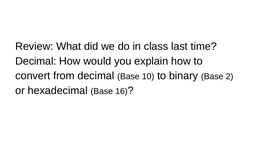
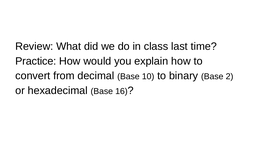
Decimal: Decimal -> Practice (36, 61)
